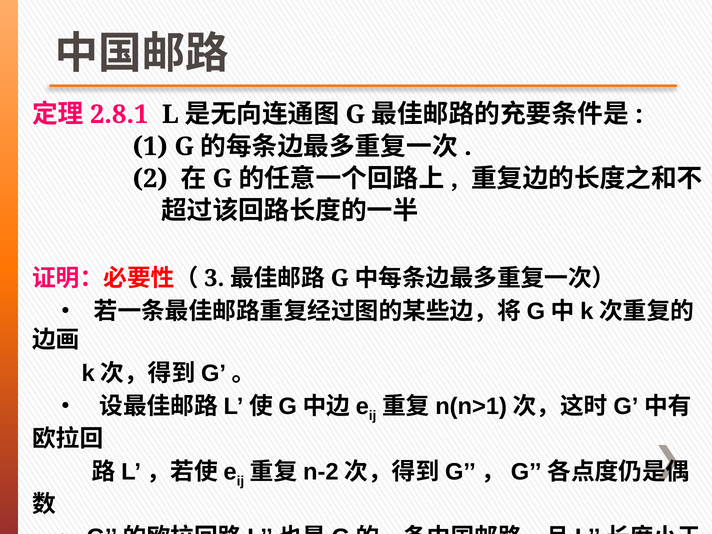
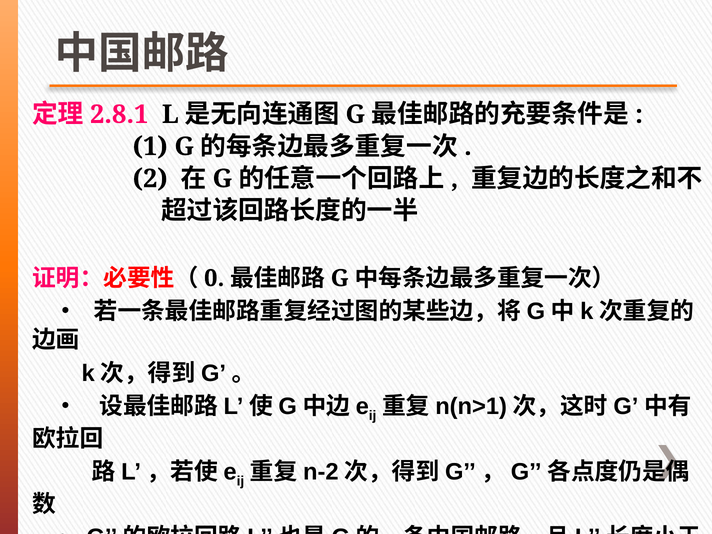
3: 3 -> 0 (214, 278)
